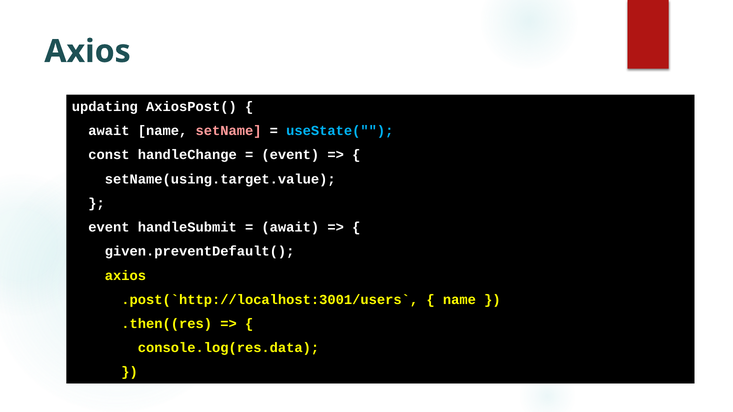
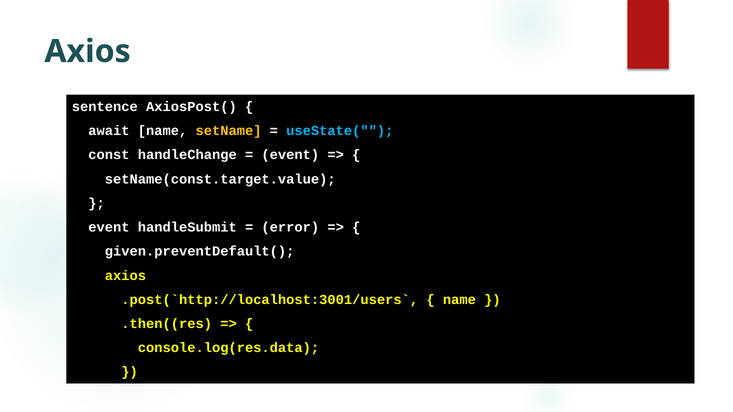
updating: updating -> sentence (105, 107)
setName colour: pink -> yellow (229, 131)
setName(using.target.value: setName(using.target.value -> setName(const.target.value (220, 179)
await: await -> error (290, 227)
